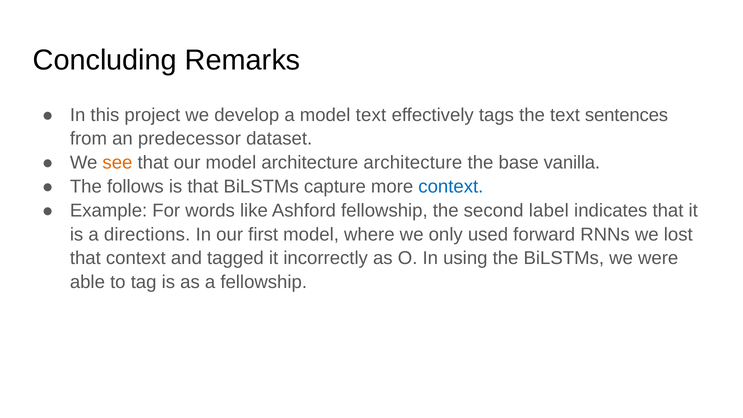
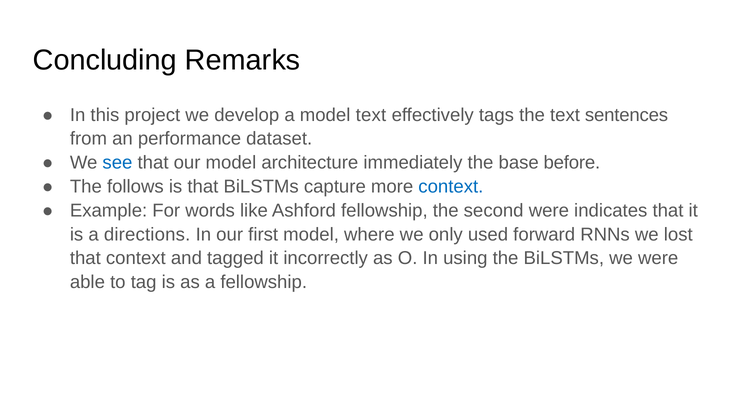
predecessor: predecessor -> performance (190, 139)
see colour: orange -> blue (117, 163)
architecture architecture: architecture -> immediately (413, 163)
vanilla: vanilla -> before (572, 163)
second label: label -> were (549, 210)
